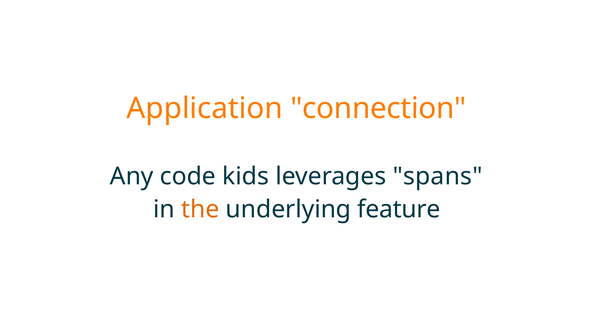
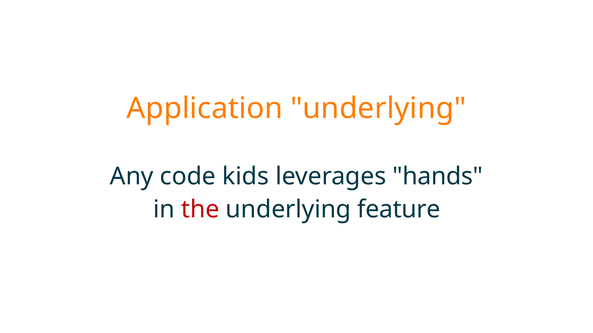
Application connection: connection -> underlying (378, 109)
spans: spans -> hands (438, 177)
the colour: orange -> red (200, 210)
